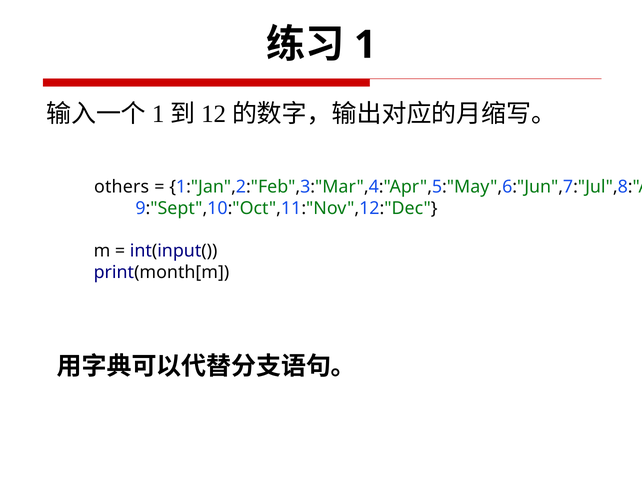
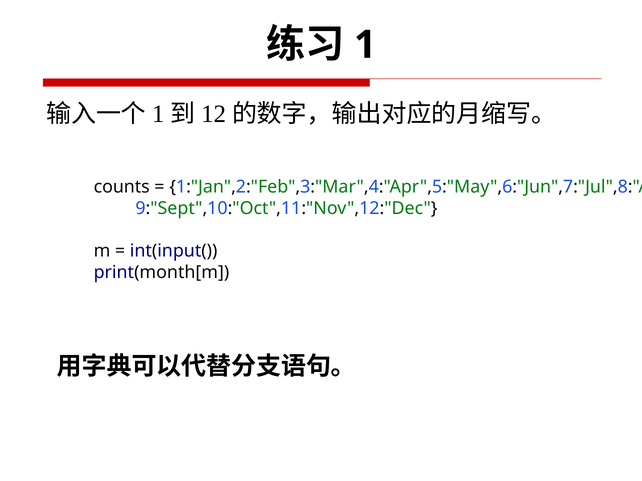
others: others -> counts (122, 187)
